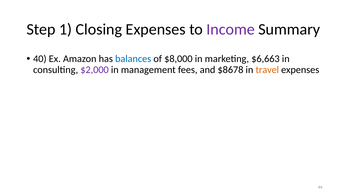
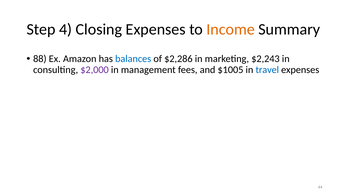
1: 1 -> 4 (66, 29)
Income colour: purple -> orange (231, 29)
40: 40 -> 88 (40, 59)
$8,000: $8,000 -> $2,286 (178, 59)
$6,663: $6,663 -> $2,243 (265, 59)
$8678: $8678 -> $1005 (230, 70)
travel colour: orange -> blue (267, 70)
